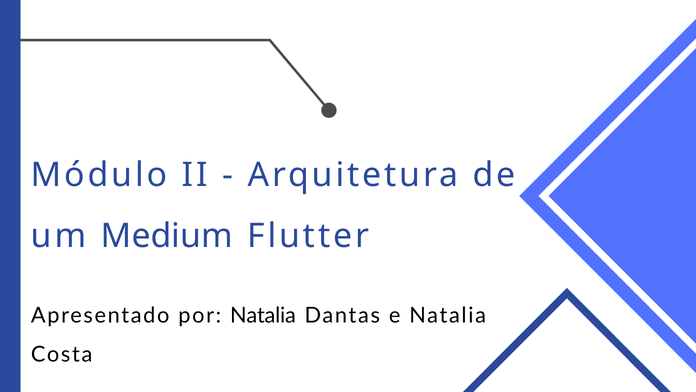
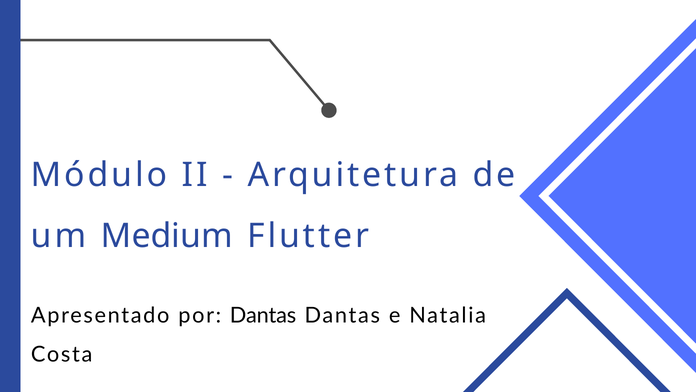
por Natalia: Natalia -> Dantas (263, 315)
